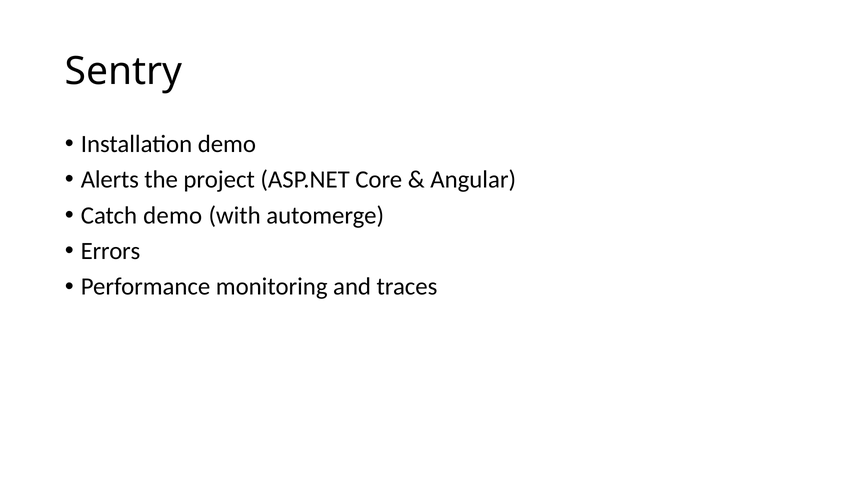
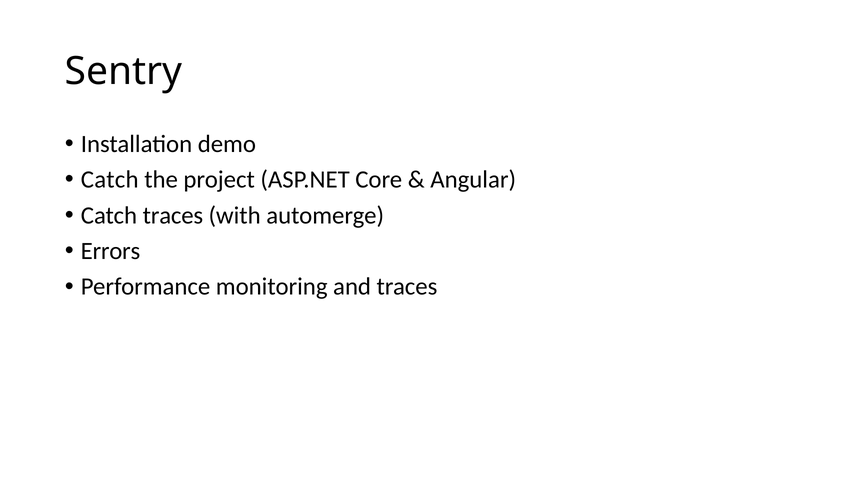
Alerts: Alerts -> Catch (110, 180)
Catch demo: demo -> traces (173, 215)
